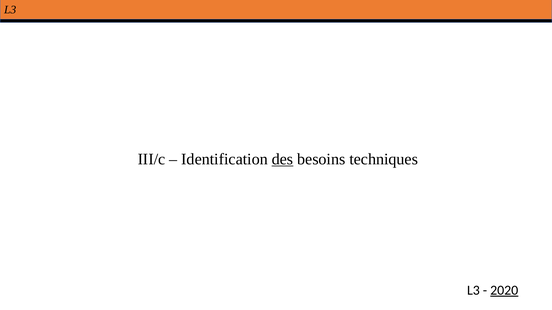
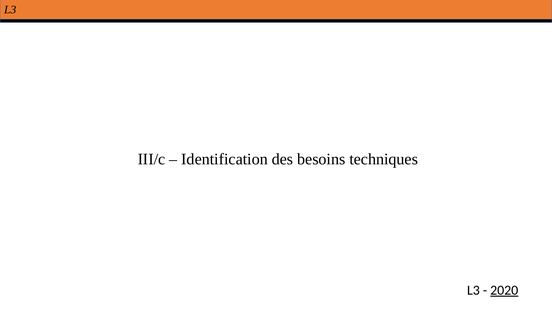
des underline: present -> none (282, 159)
